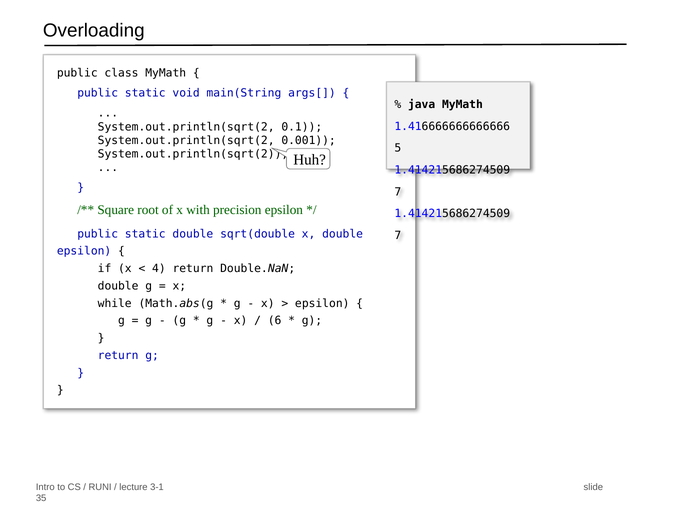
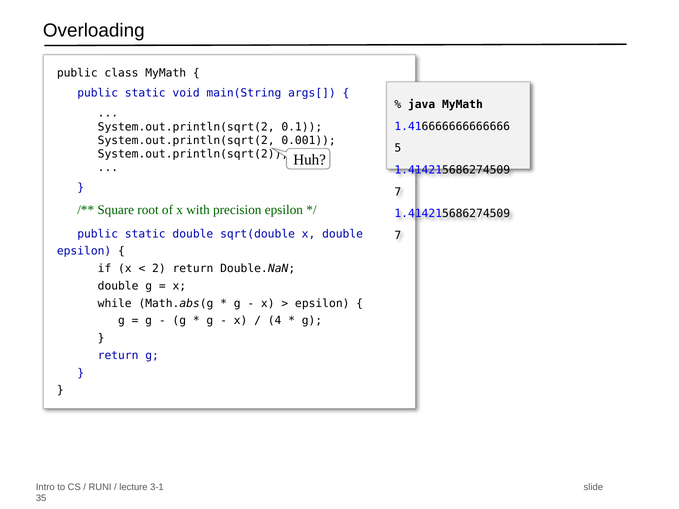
4: 4 -> 2 (159, 269)
6: 6 -> 4 (275, 321)
